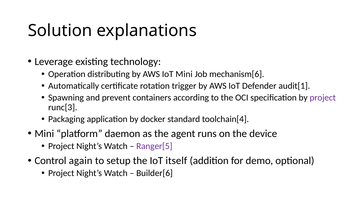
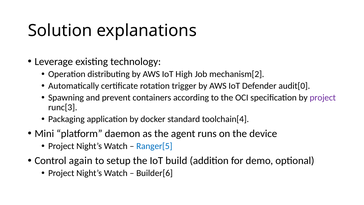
IoT Mini: Mini -> High (184, 74)
mechanism[6: mechanism[6 -> mechanism[2 (237, 74)
audit[1: audit[1 -> audit[0 (294, 86)
Ranger[5 colour: purple -> blue (154, 146)
itself: itself -> build (176, 160)
